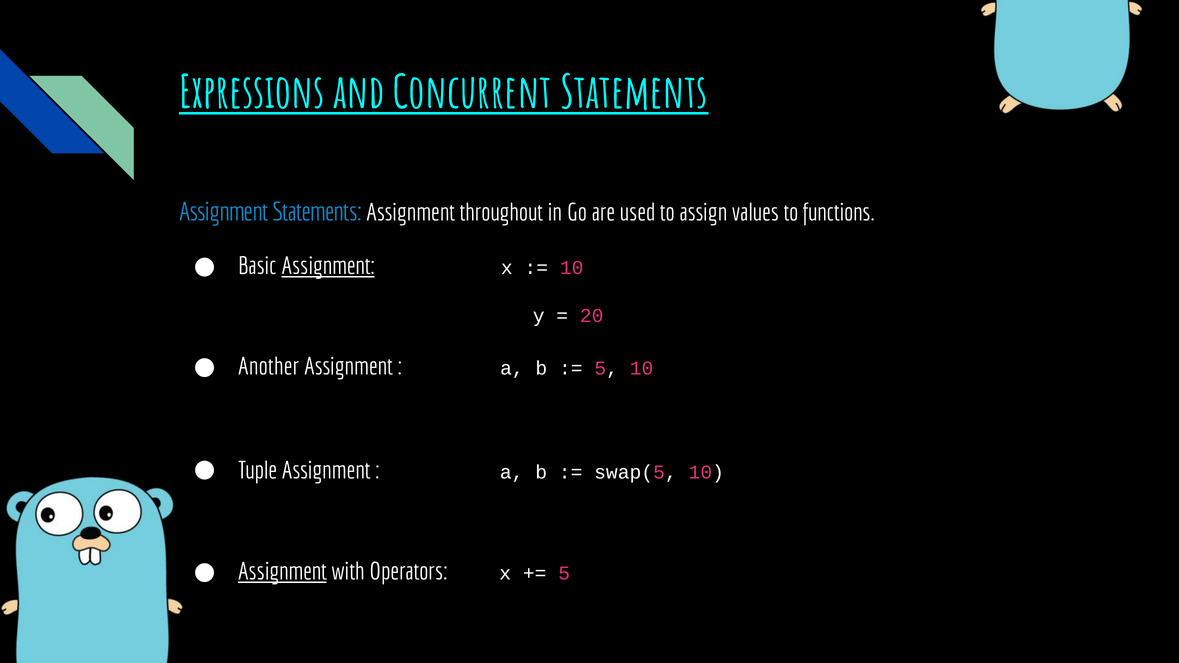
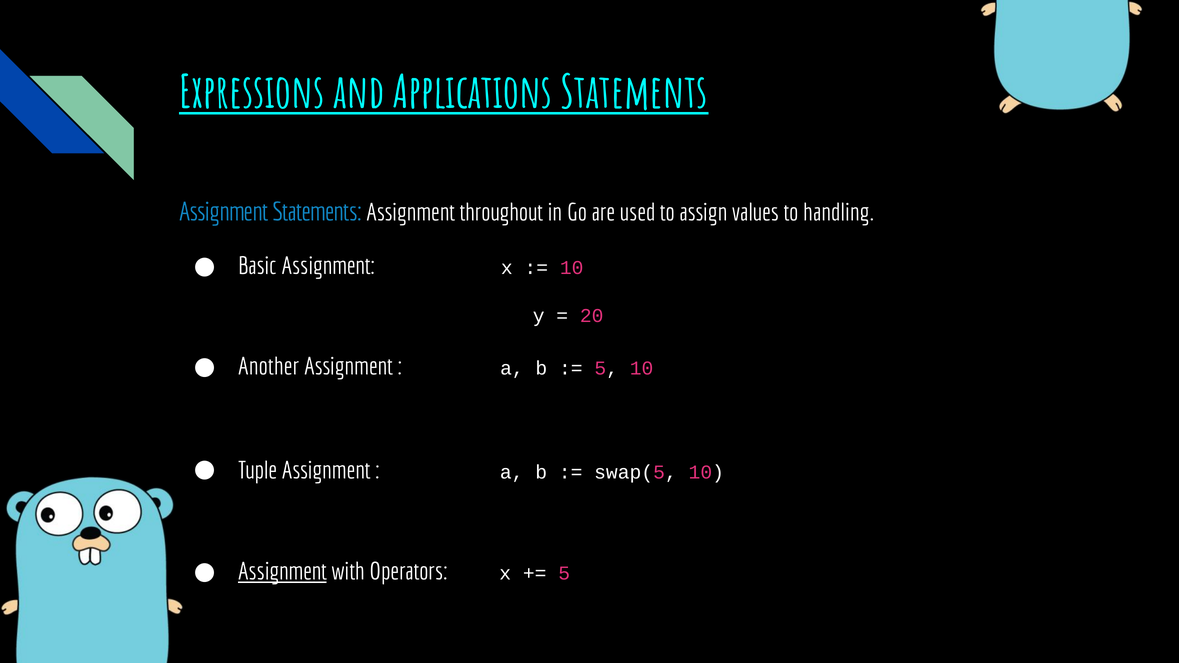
Concurrent: Concurrent -> Applications (472, 93)
functions: functions -> handling (839, 213)
Assignment underline: present -> none (328, 266)
